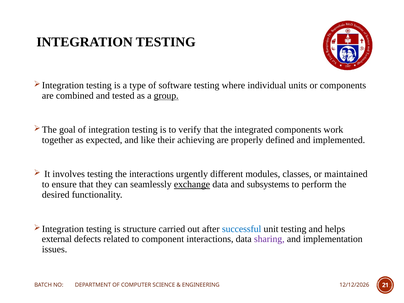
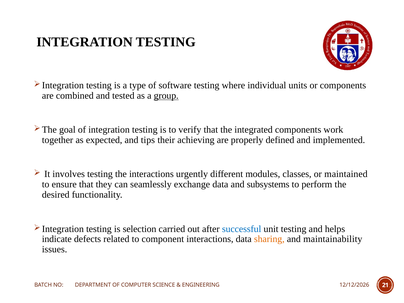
like: like -> tips (148, 140)
exchange underline: present -> none (192, 184)
structure: structure -> selection (140, 229)
external: external -> indicate (57, 239)
sharing colour: purple -> orange (269, 239)
implementation: implementation -> maintainability (333, 239)
